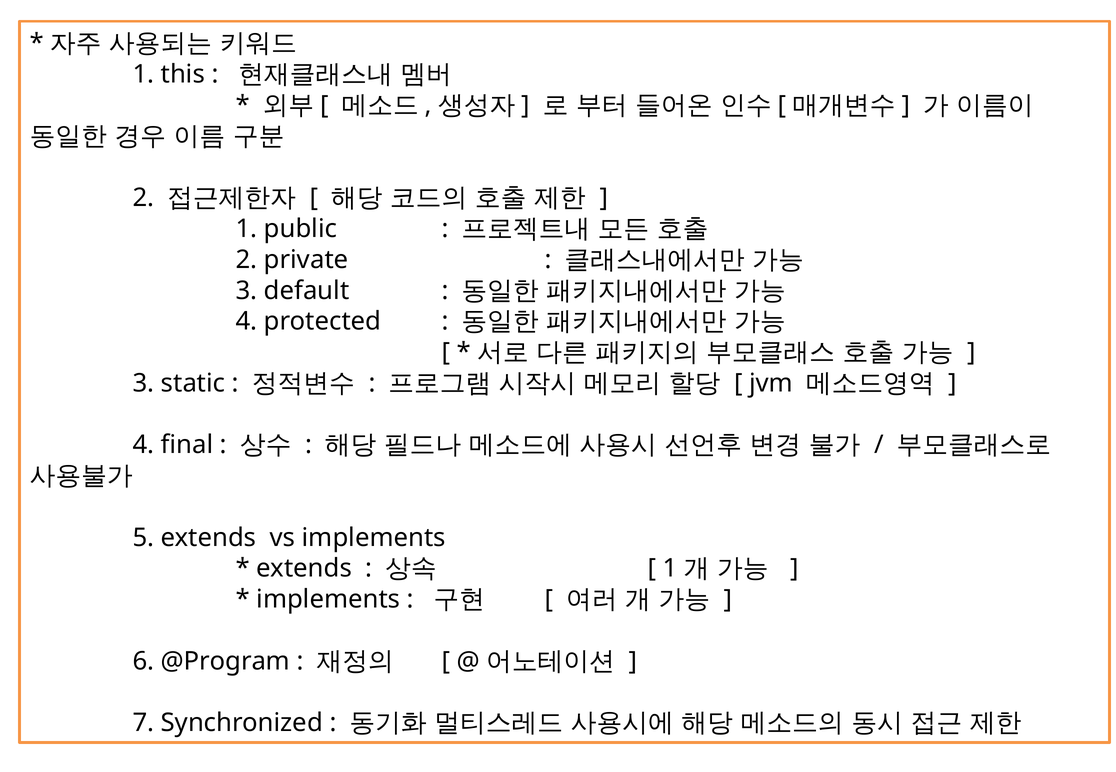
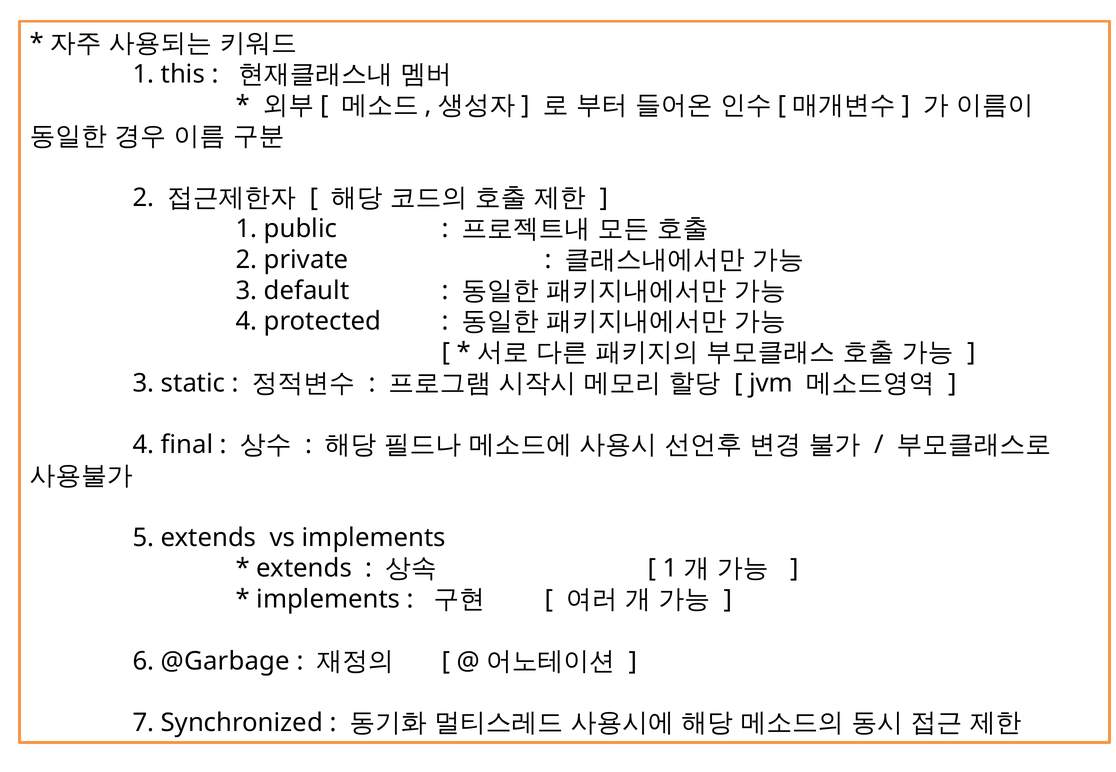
@Program: @Program -> @Garbage (225, 662)
